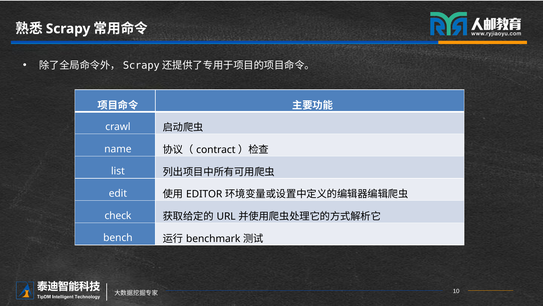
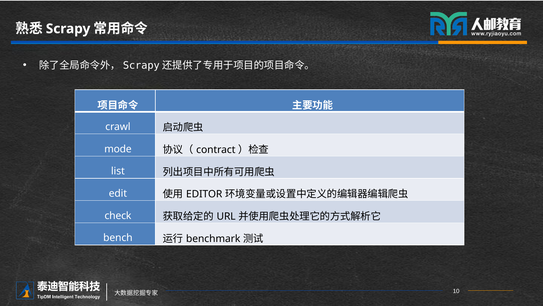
name: name -> mode (118, 149)
